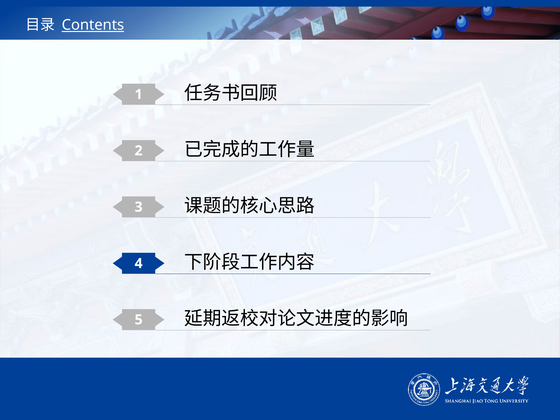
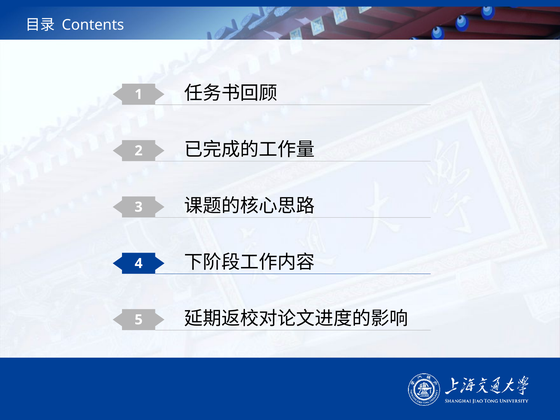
Contents underline: present -> none (93, 25)
